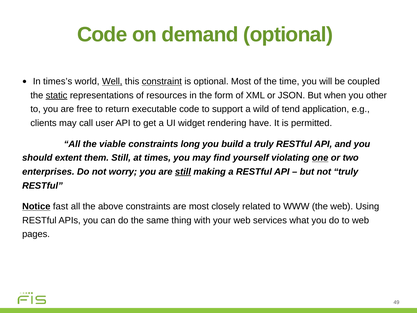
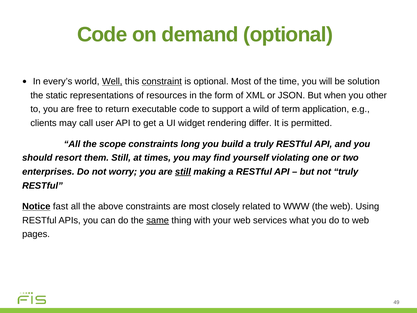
times’s: times’s -> every’s (58, 81)
coupled: coupled -> solution (364, 81)
static underline: present -> none (57, 95)
tend: tend -> term (291, 109)
have: have -> differ (260, 123)
viable: viable -> scope (113, 144)
extent: extent -> resort (68, 158)
one underline: present -> none (320, 158)
same underline: none -> present (158, 220)
